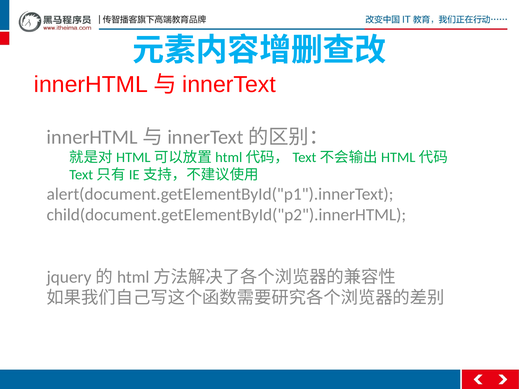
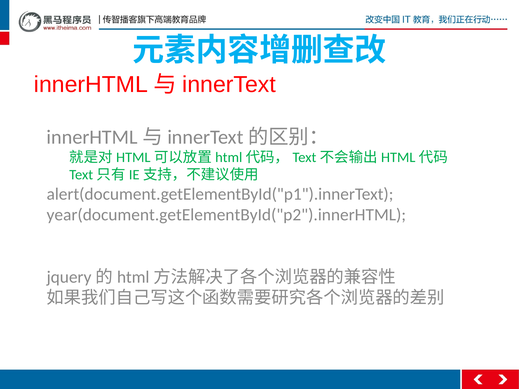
child(document.getElementById("p2").innerHTML: child(document.getElementById("p2").innerHTML -> year(document.getElementById("p2").innerHTML (226, 215)
